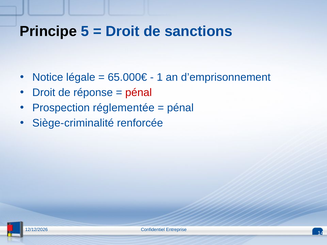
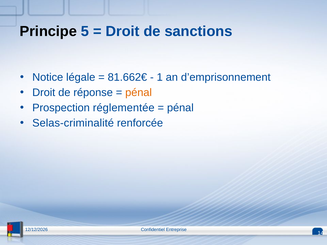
65.000€: 65.000€ -> 81.662€ (127, 77)
pénal colour: red -> orange (139, 93)
Siège-criminalité: Siège-criminalité -> Selas-criminalité (73, 123)
